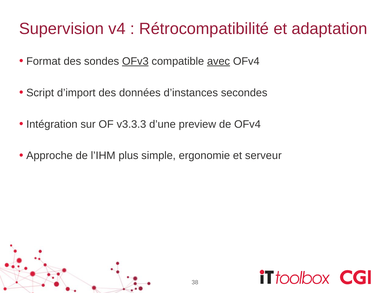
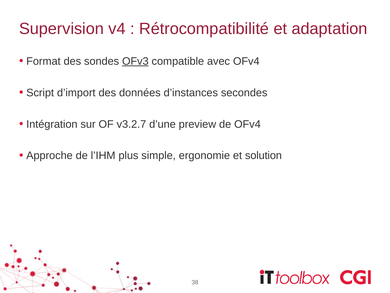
avec underline: present -> none (219, 61)
v3.3.3: v3.3.3 -> v3.2.7 (131, 124)
serveur: serveur -> solution (263, 155)
